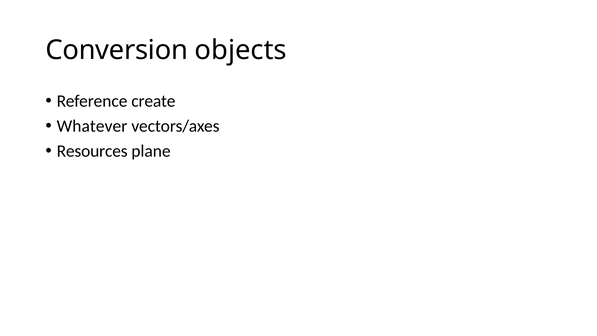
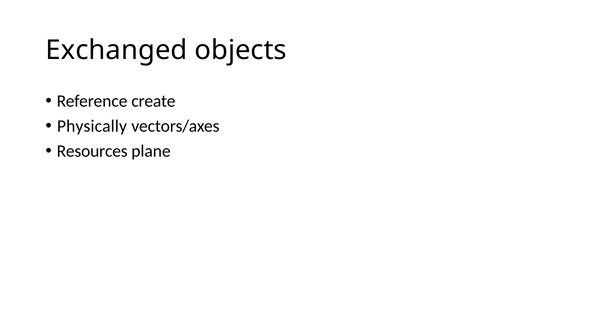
Conversion: Conversion -> Exchanged (116, 50)
Whatever: Whatever -> Physically (92, 126)
